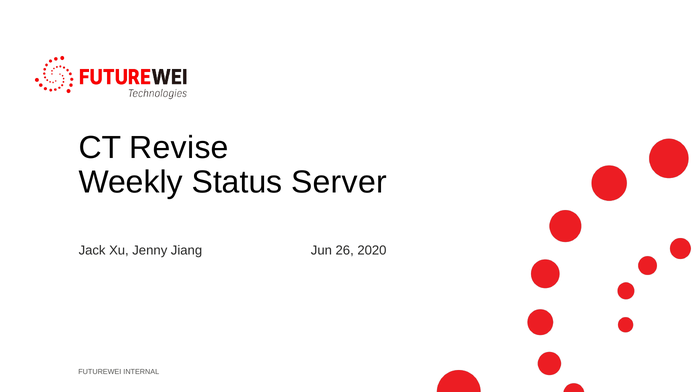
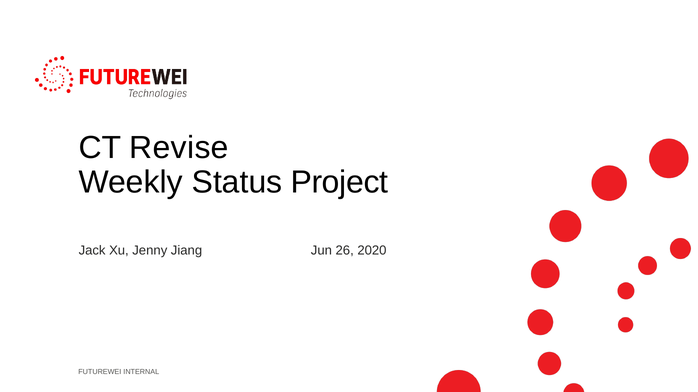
Server: Server -> Project (339, 182)
